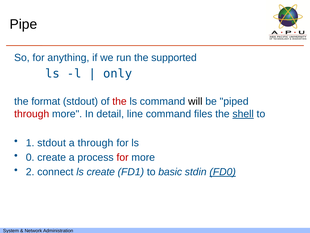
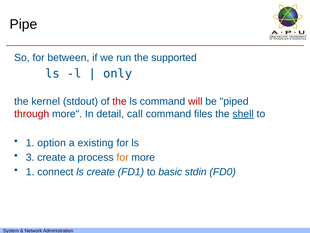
anything: anything -> between (68, 58)
format: format -> kernel (46, 101)
will colour: black -> red (195, 101)
line: line -> call (135, 114)
1 stdout: stdout -> option (52, 143)
a through: through -> existing (95, 143)
0: 0 -> 3 (30, 157)
for colour: red -> orange (123, 157)
2: 2 -> 1 (30, 172)
FD0 underline: present -> none (223, 172)
